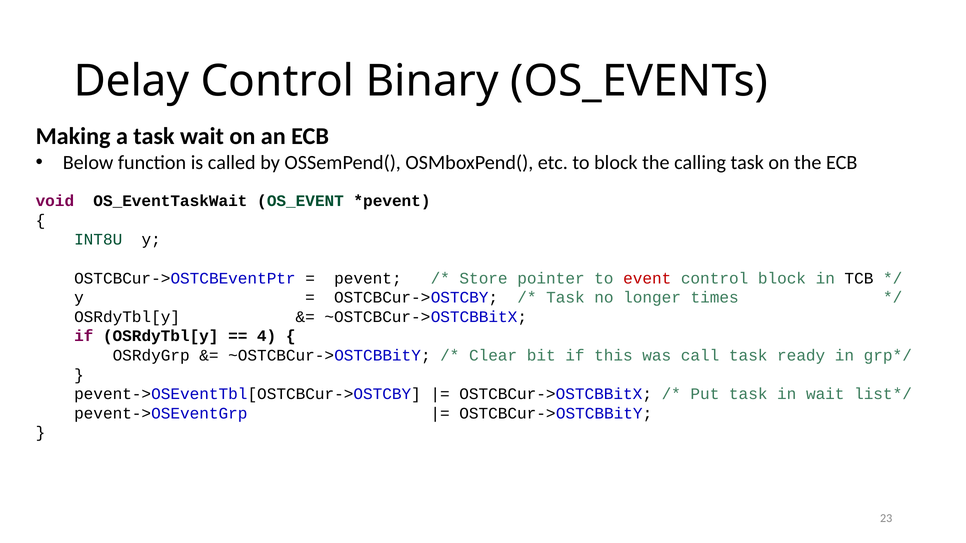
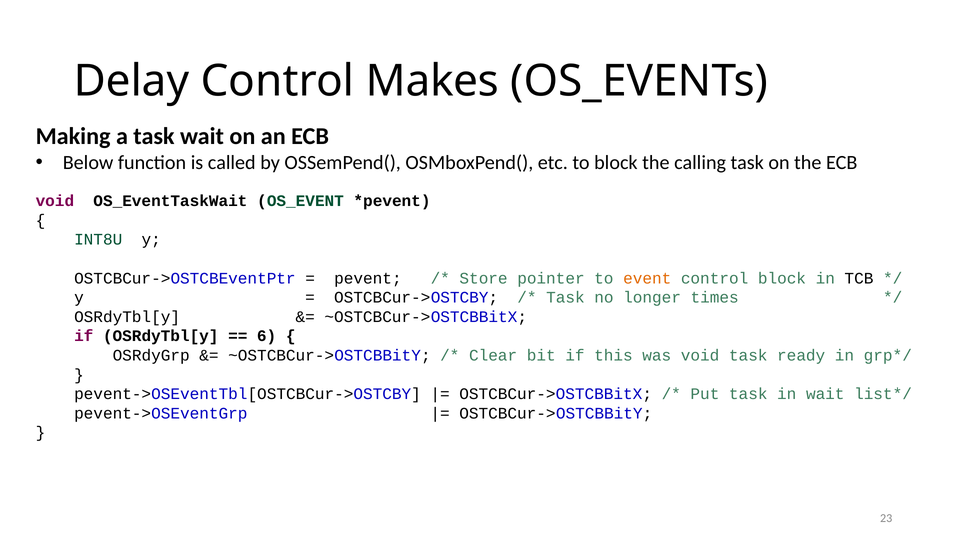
Binary: Binary -> Makes (432, 81)
event colour: red -> orange (647, 278)
4: 4 -> 6 (267, 336)
was call: call -> void (700, 356)
